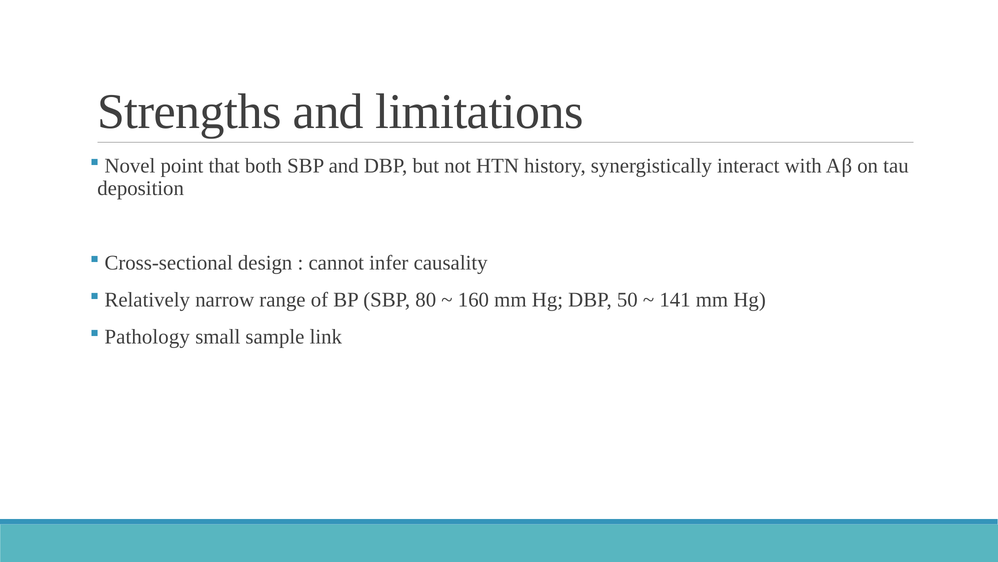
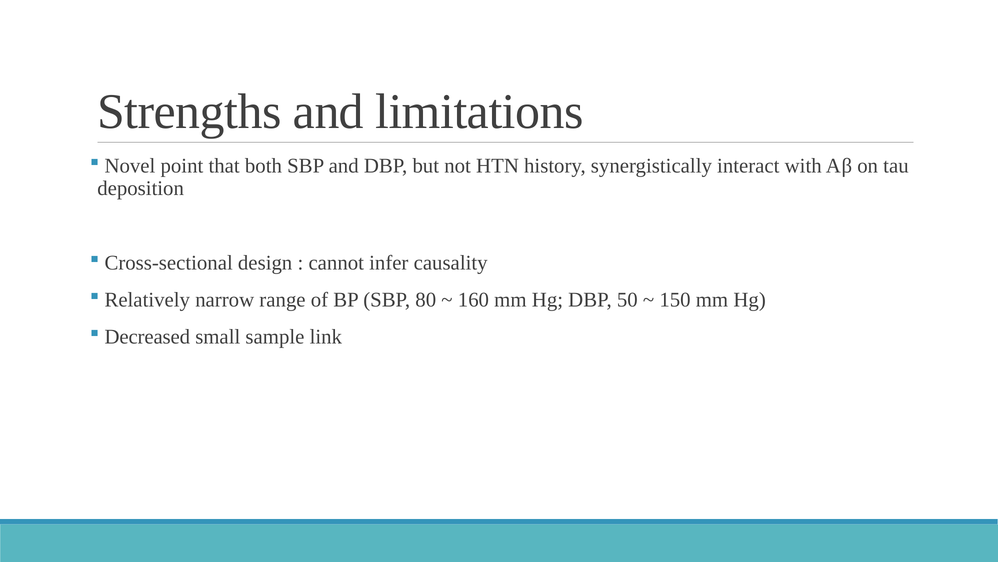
141: 141 -> 150 (675, 299)
Pathology: Pathology -> Decreased (147, 336)
